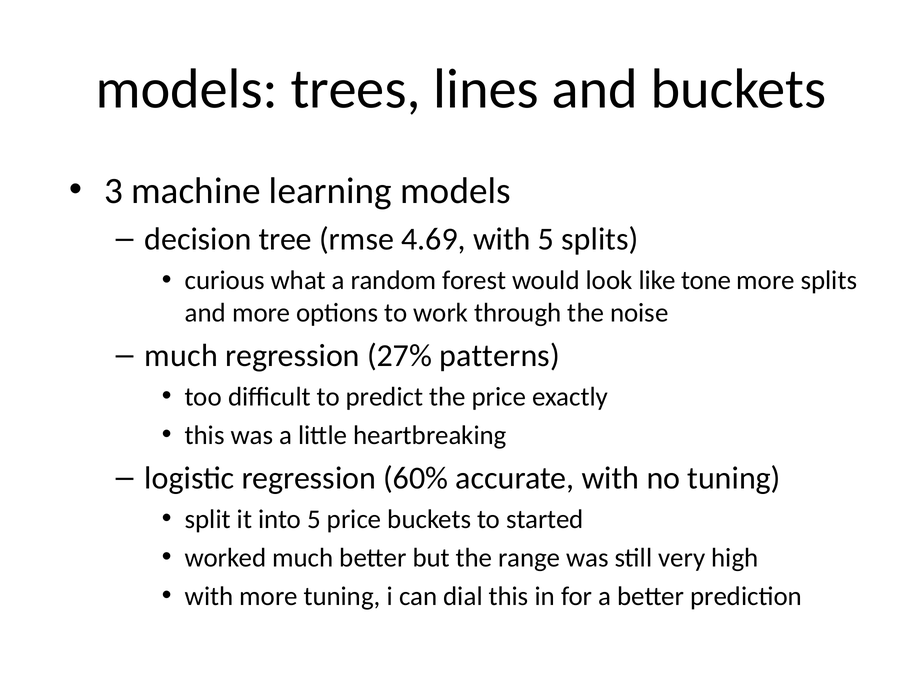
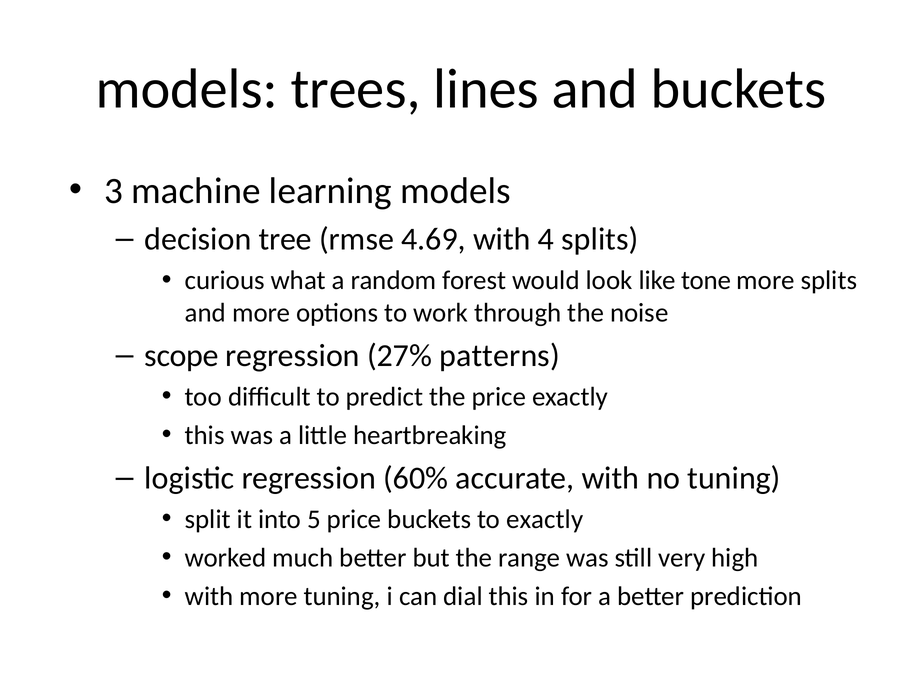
with 5: 5 -> 4 (546, 239)
much: much -> scope (182, 356)
to started: started -> exactly (545, 520)
